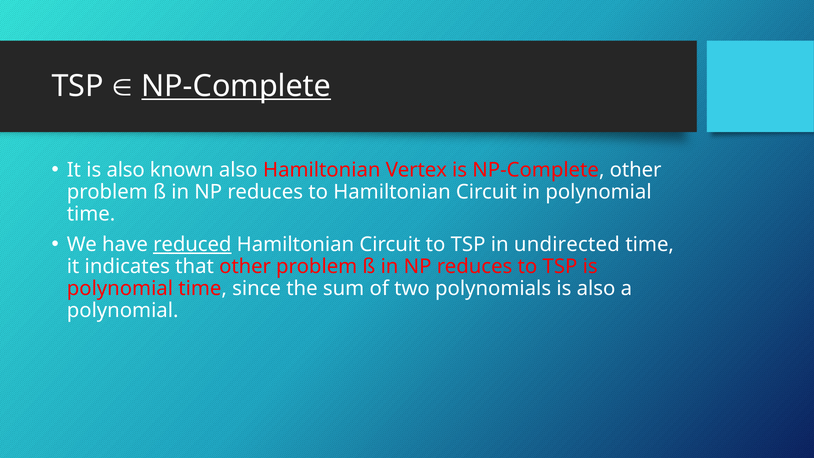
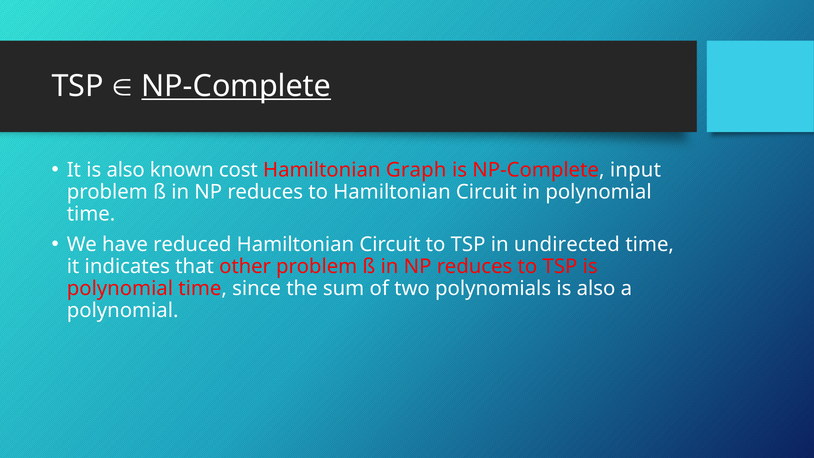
known also: also -> cost (238, 170)
Vertex: Vertex -> Graph (416, 170)
NP-Complete other: other -> input (635, 170)
reduced underline: present -> none (192, 244)
